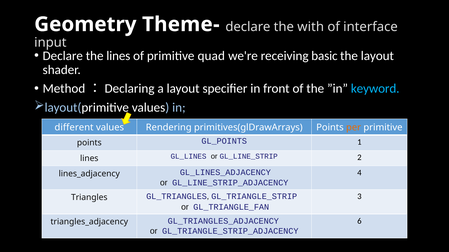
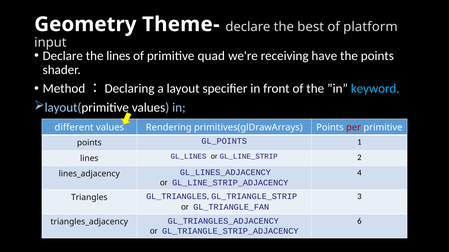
with: with -> best (311, 27)
interface: interface -> platform (370, 27)
basic: basic -> have (324, 56)
the layout: layout -> points (377, 56)
per colour: orange -> red (354, 128)
